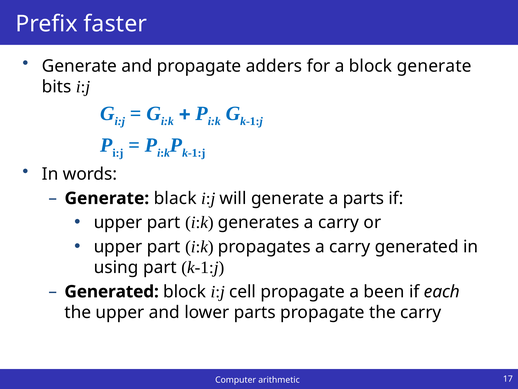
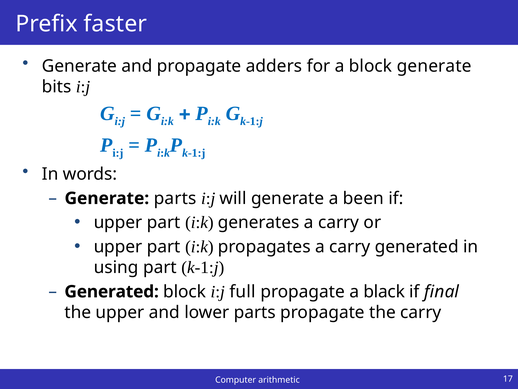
Generate black: black -> parts (175, 198)
a parts: parts -> been (363, 198)
cell: cell -> full (242, 291)
been: been -> black (384, 291)
each: each -> final (442, 291)
